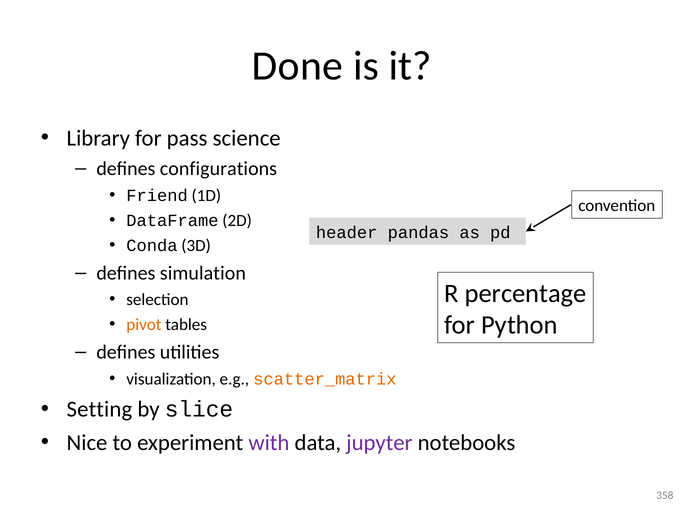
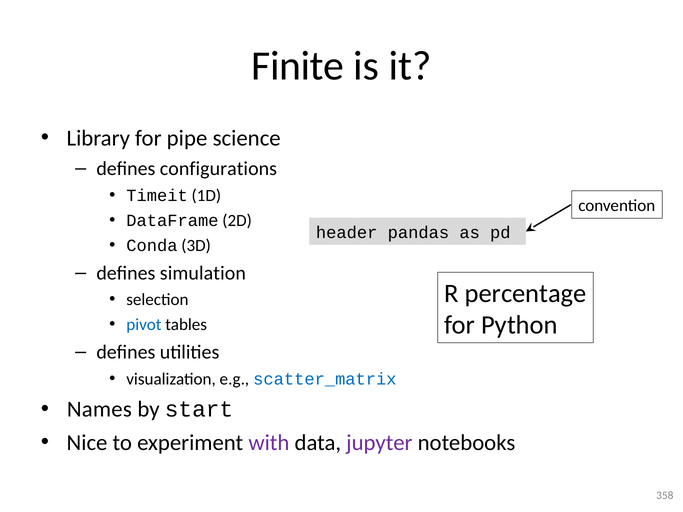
Done: Done -> Finite (298, 66)
pass: pass -> pipe (187, 138)
Friend: Friend -> Timeit (157, 195)
pivot colour: orange -> blue (144, 325)
scatter_matrix colour: orange -> blue (325, 379)
Setting: Setting -> Names (99, 409)
slice: slice -> start (199, 409)
